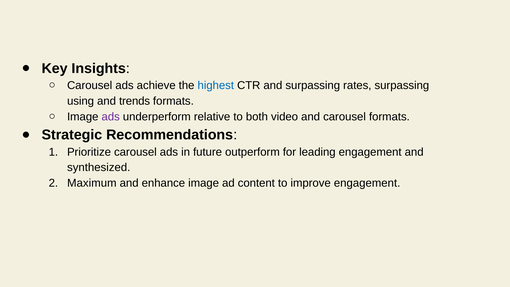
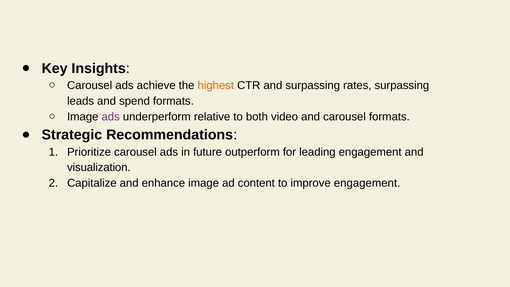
highest colour: blue -> orange (216, 85)
using: using -> leads (81, 101)
trends: trends -> spend (135, 101)
synthesized: synthesized -> visualization (99, 167)
Maximum: Maximum -> Capitalize (92, 183)
